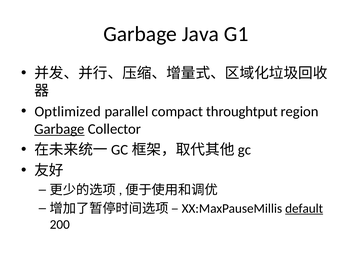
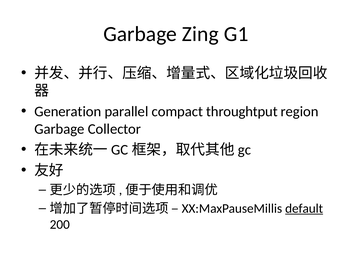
Java: Java -> Zing (200, 34)
Optlimized: Optlimized -> Generation (68, 112)
Garbage underline: present -> none (59, 129)
